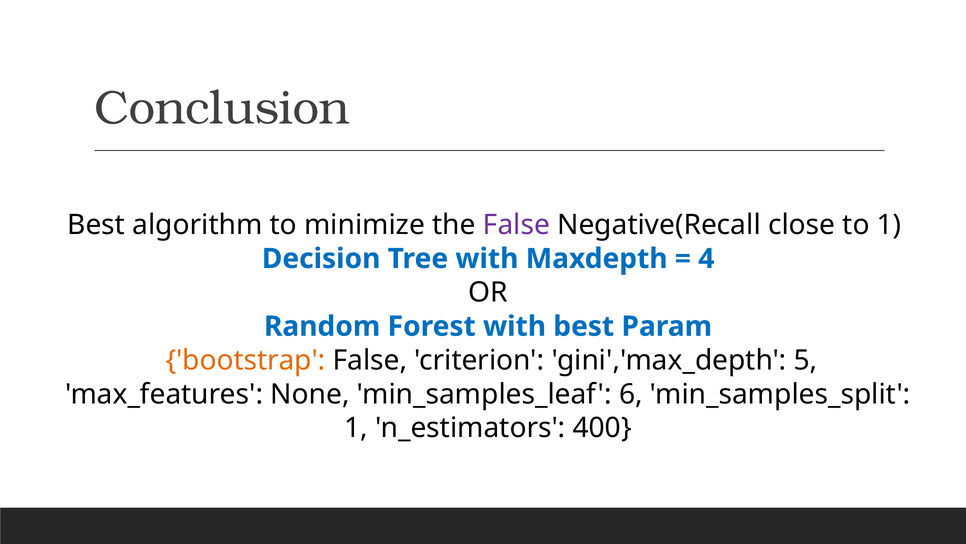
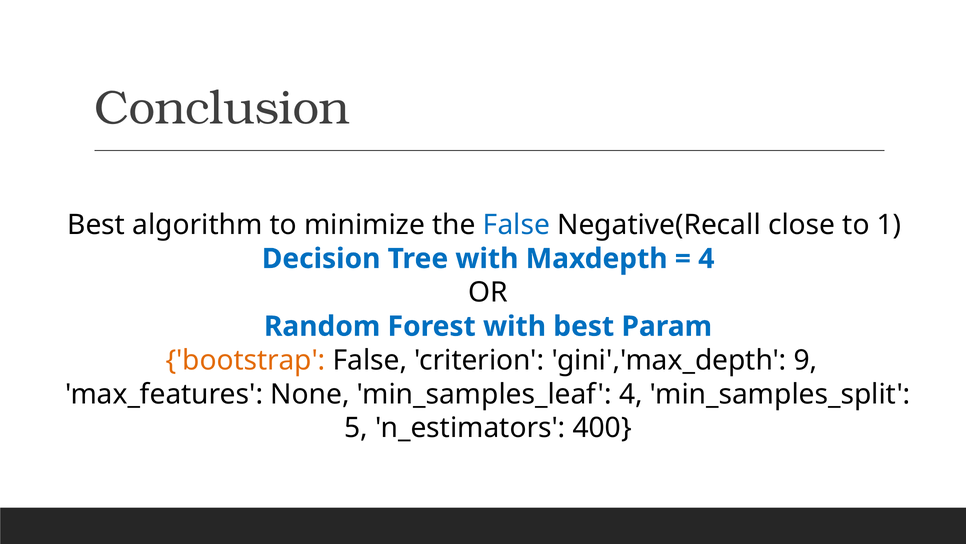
False colour: purple -> blue (516, 225)
5: 5 -> 9 (806, 360)
min_samples_leaf 6: 6 -> 4 (631, 394)
1: 1 -> 5 (356, 428)
